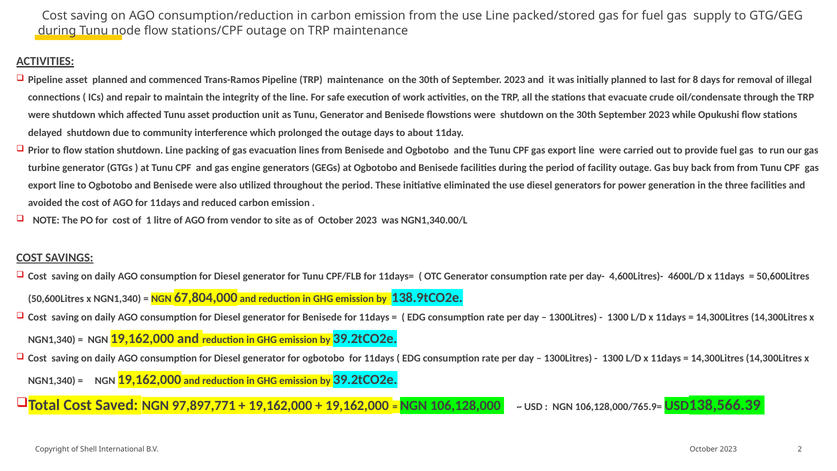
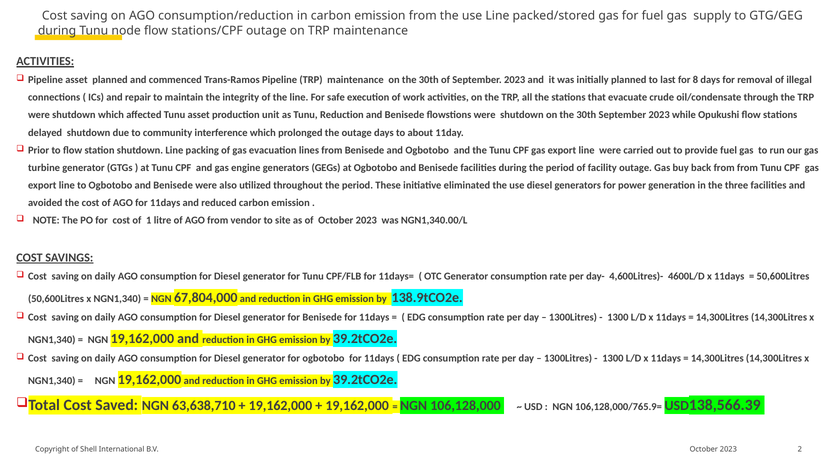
Tunu Generator: Generator -> Reduction (342, 115)
97,897,771: 97,897,771 -> 63,638,710 (204, 406)
